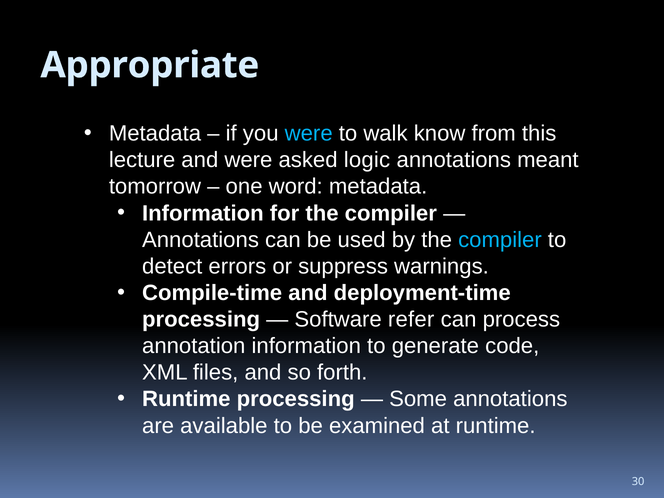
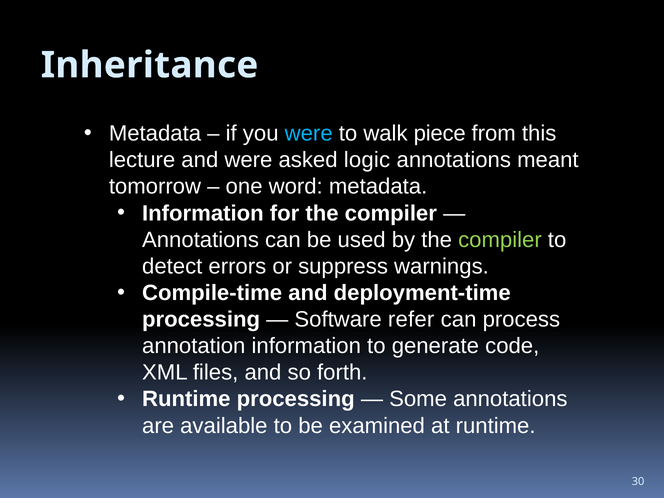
Appropriate: Appropriate -> Inheritance (150, 65)
know: know -> piece (440, 134)
compiler colour: light blue -> light green (500, 240)
